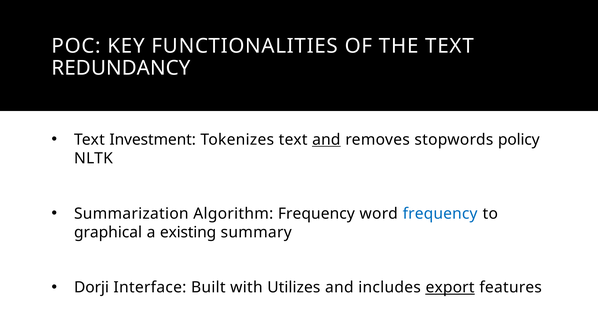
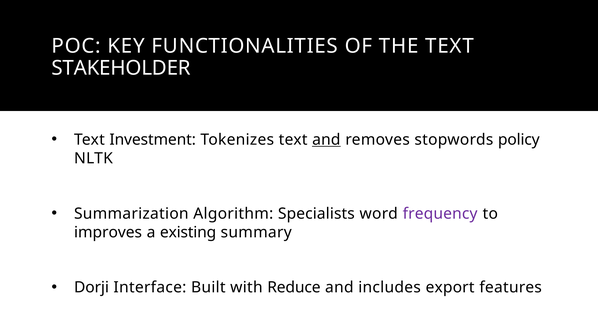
REDUNDANCY: REDUNDANCY -> STAKEHOLDER (121, 68)
Algorithm Frequency: Frequency -> Specialists (316, 214)
frequency colour: blue -> purple (440, 214)
graphical: graphical -> improves (108, 233)
Utilizes: Utilizes -> Reduce (294, 288)
export underline: present -> none (450, 288)
